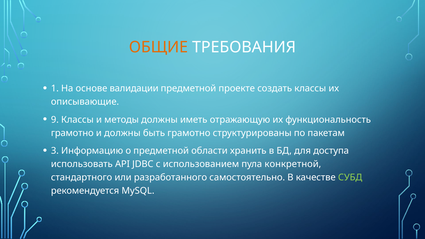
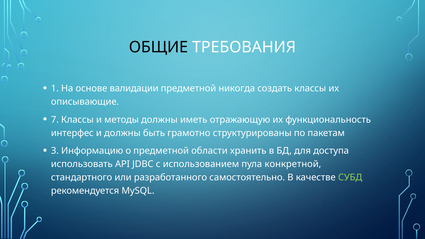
ОБЩИЕ colour: orange -> black (158, 47)
проекте: проекте -> никогда (237, 88)
9: 9 -> 7 (55, 120)
грамотно: грамотно -> интерфес (72, 133)
